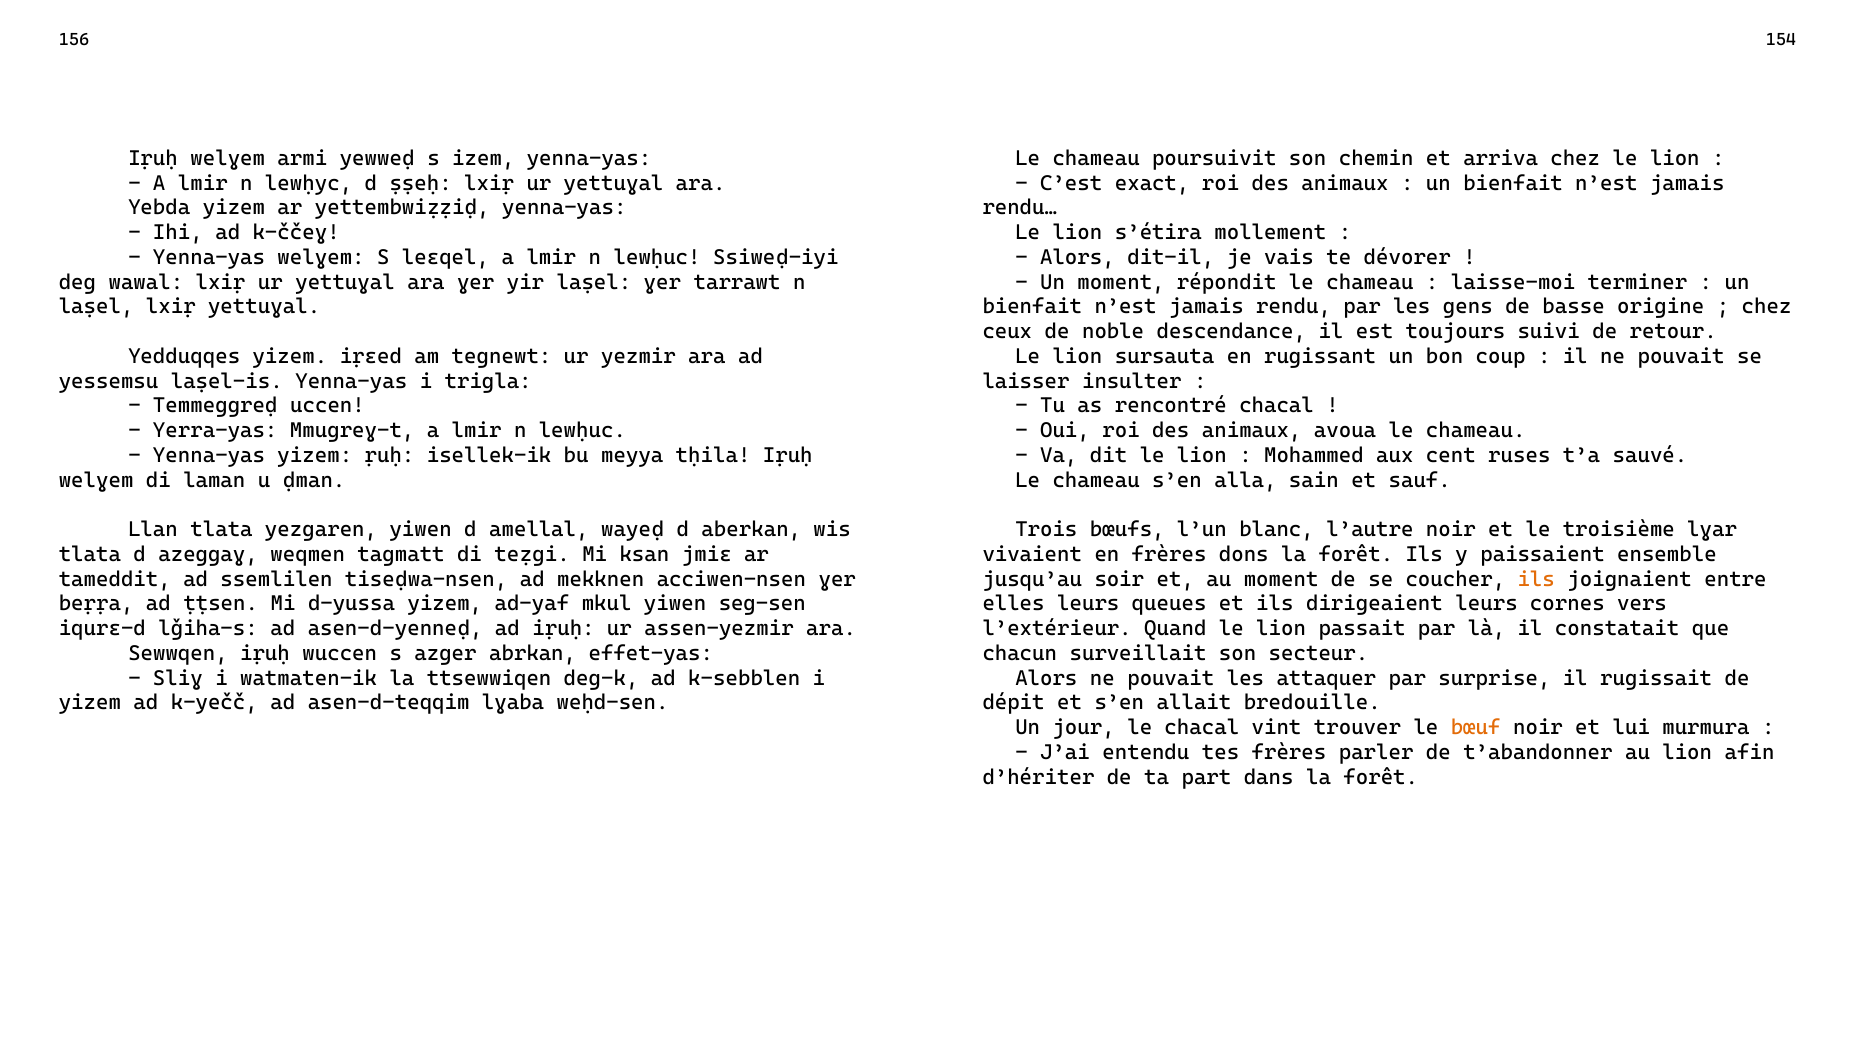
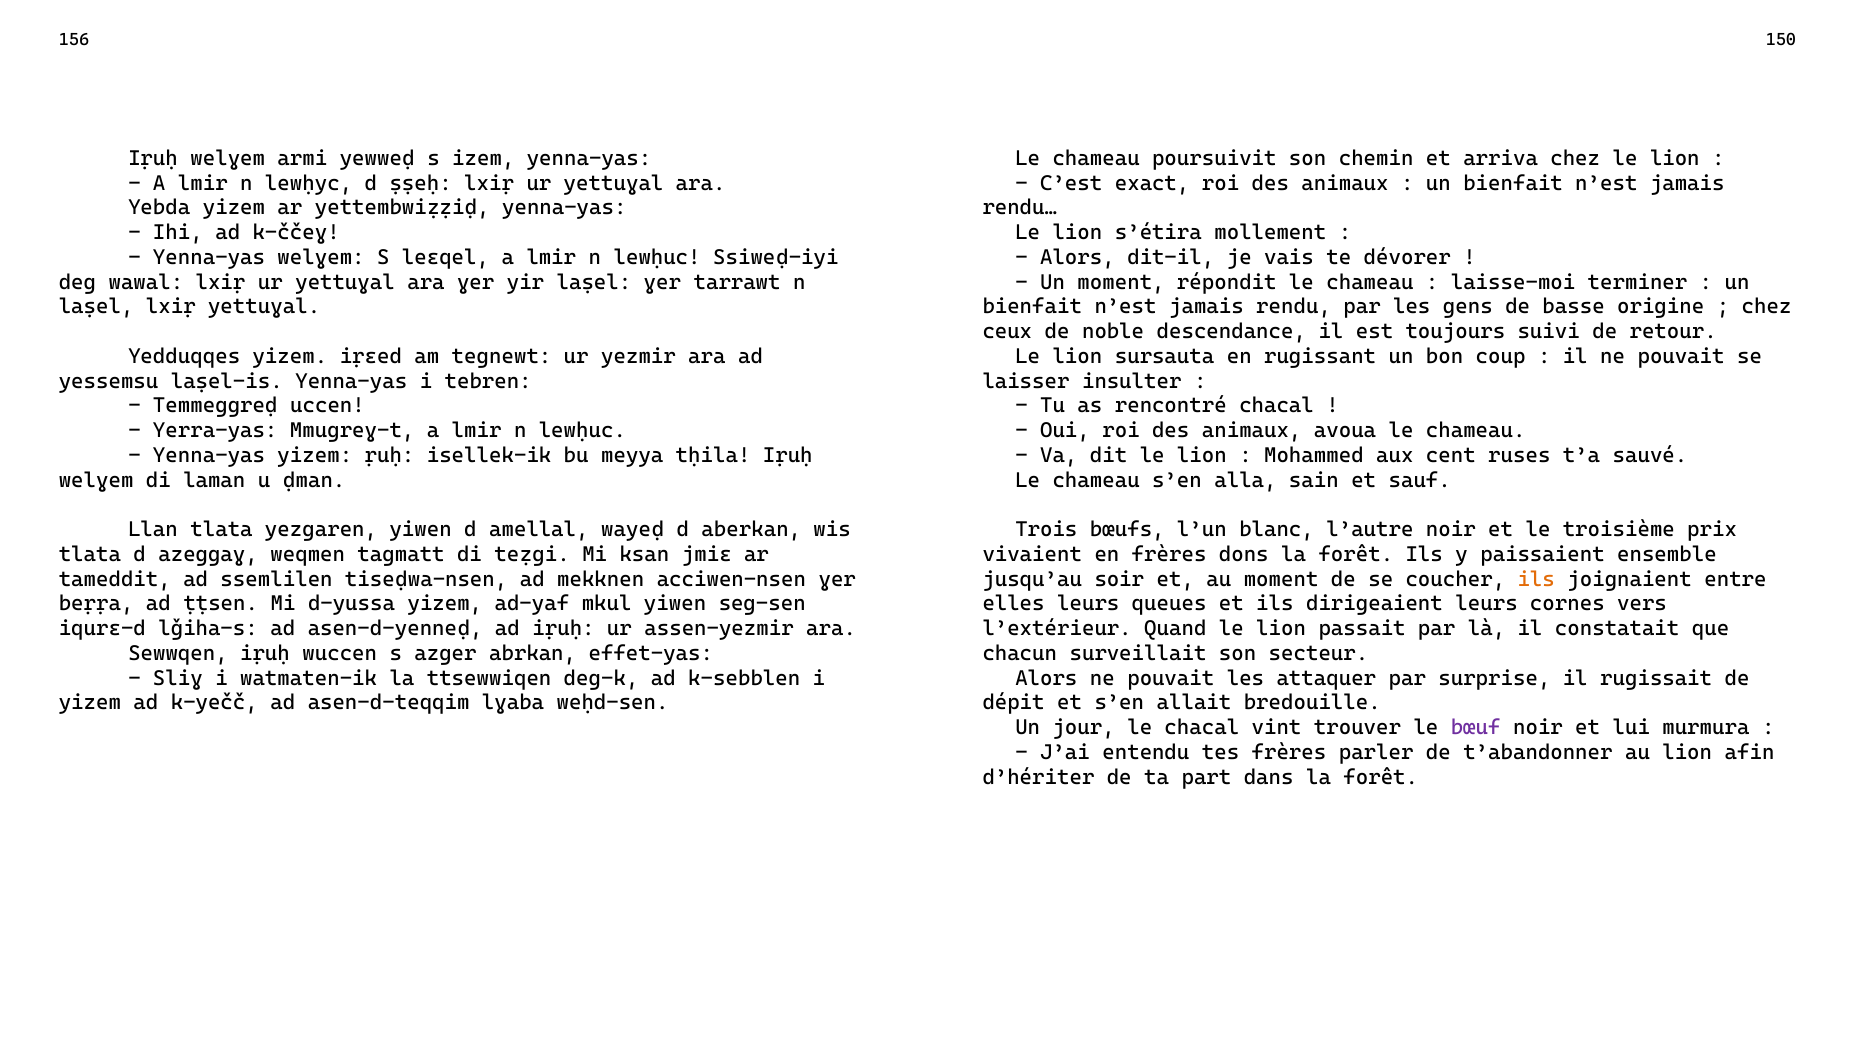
154: 154 -> 150 (1781, 40)
trigla: trigla -> tebren (488, 381)
lɣar: lɣar -> prix (1712, 529)
bœuf colour: orange -> purple (1476, 727)
